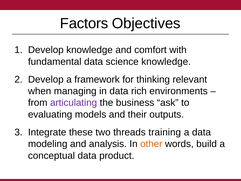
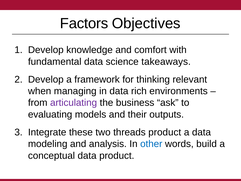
science knowledge: knowledge -> takeaways (166, 62)
threads training: training -> product (165, 132)
other colour: orange -> blue (151, 144)
